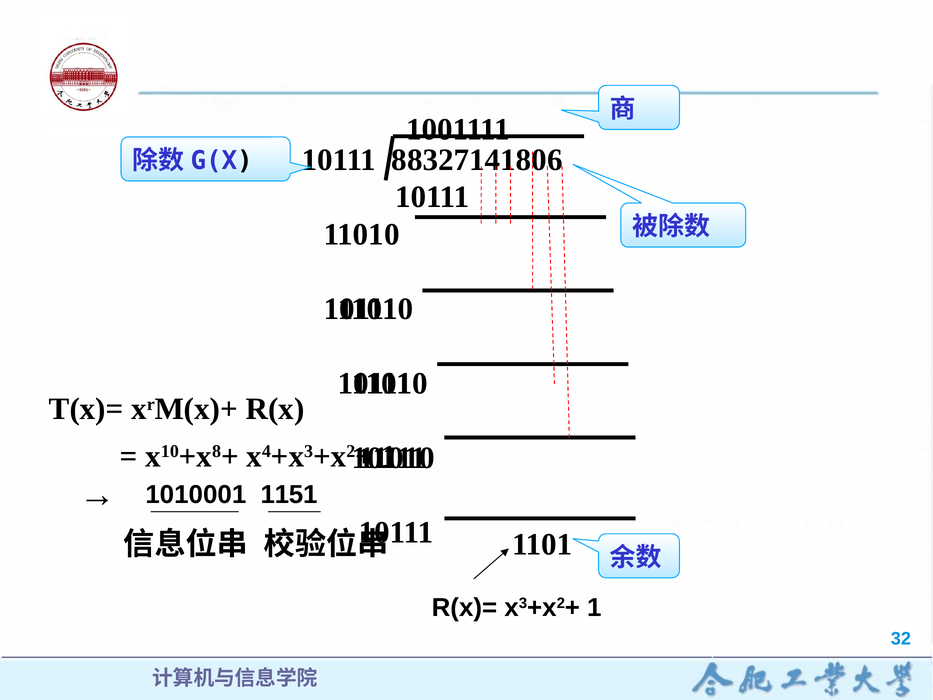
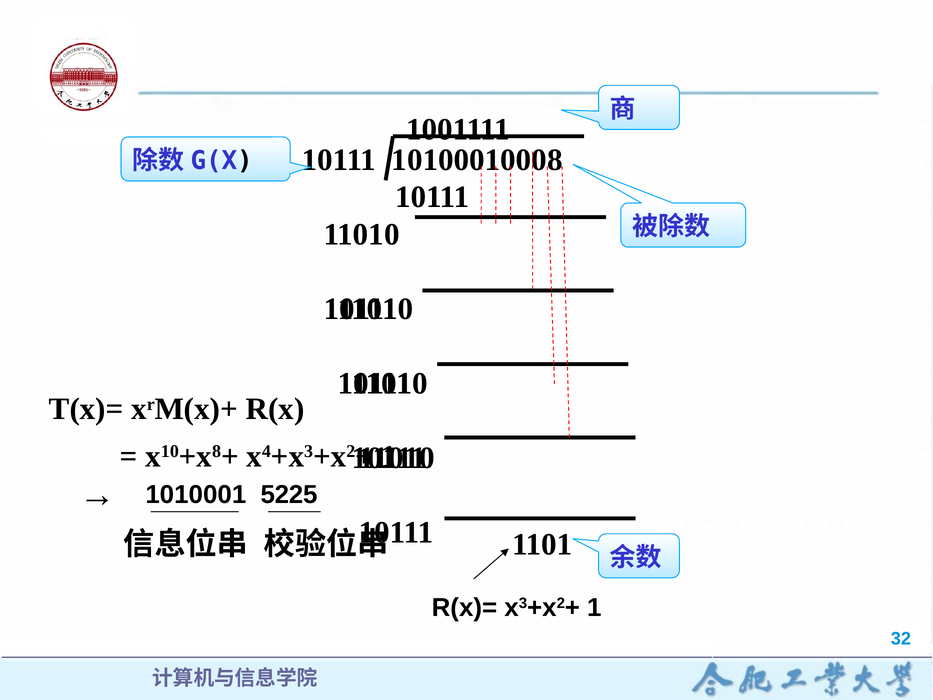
88327141806: 88327141806 -> 10100010008 (477, 160)
1151: 1151 -> 5225 (289, 494)
